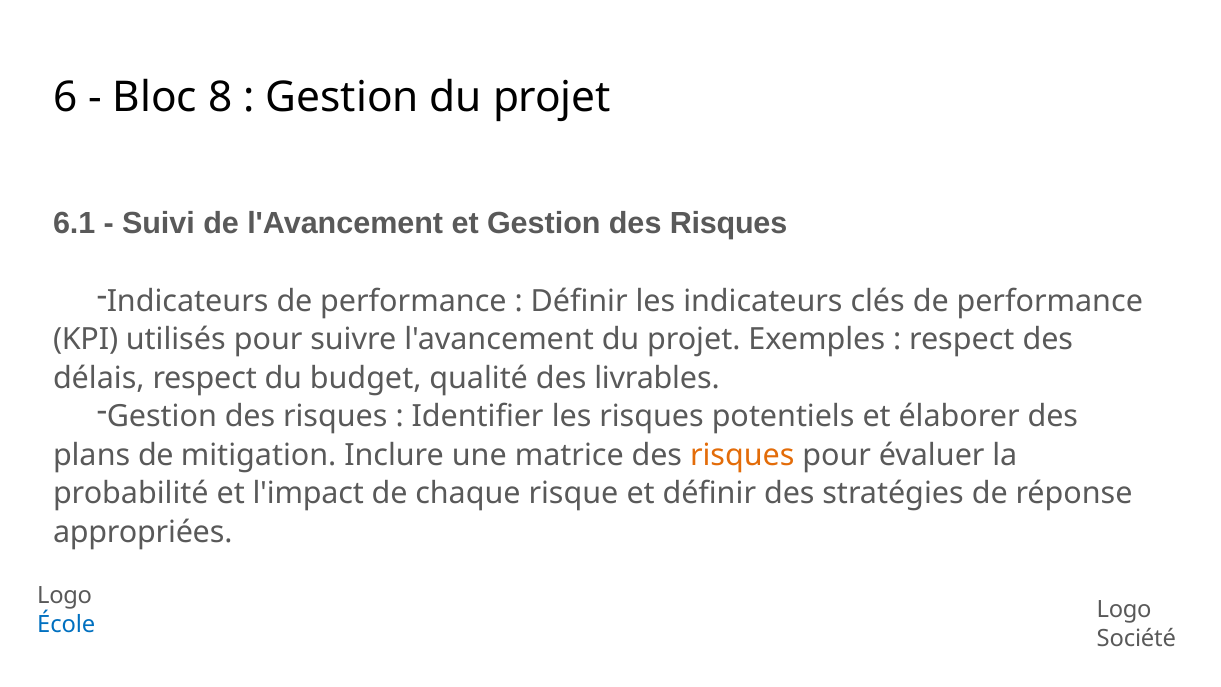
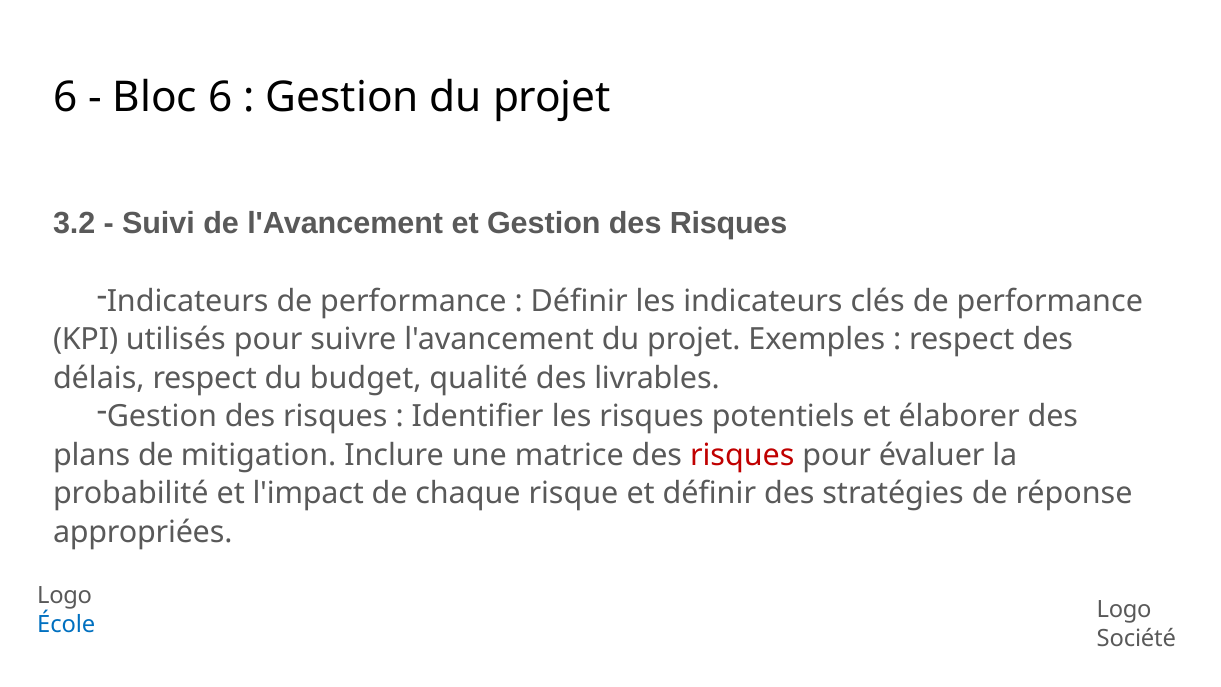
Bloc 8: 8 -> 6 (220, 98)
6.1: 6.1 -> 3.2 (74, 223)
risques colour: orange -> red (742, 455)
